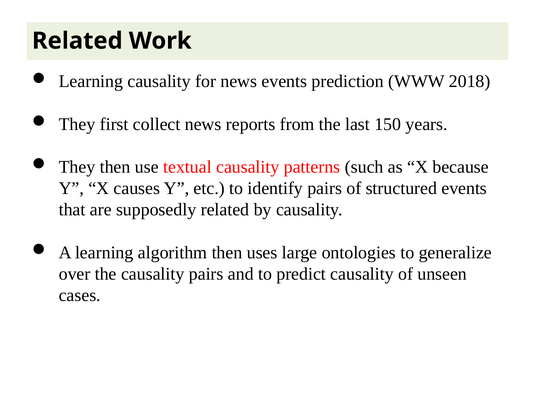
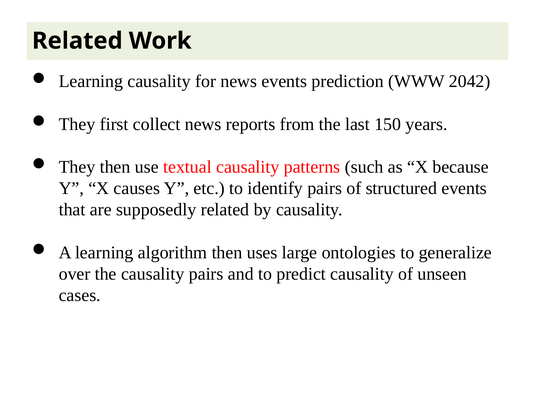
2018: 2018 -> 2042 (470, 81)
